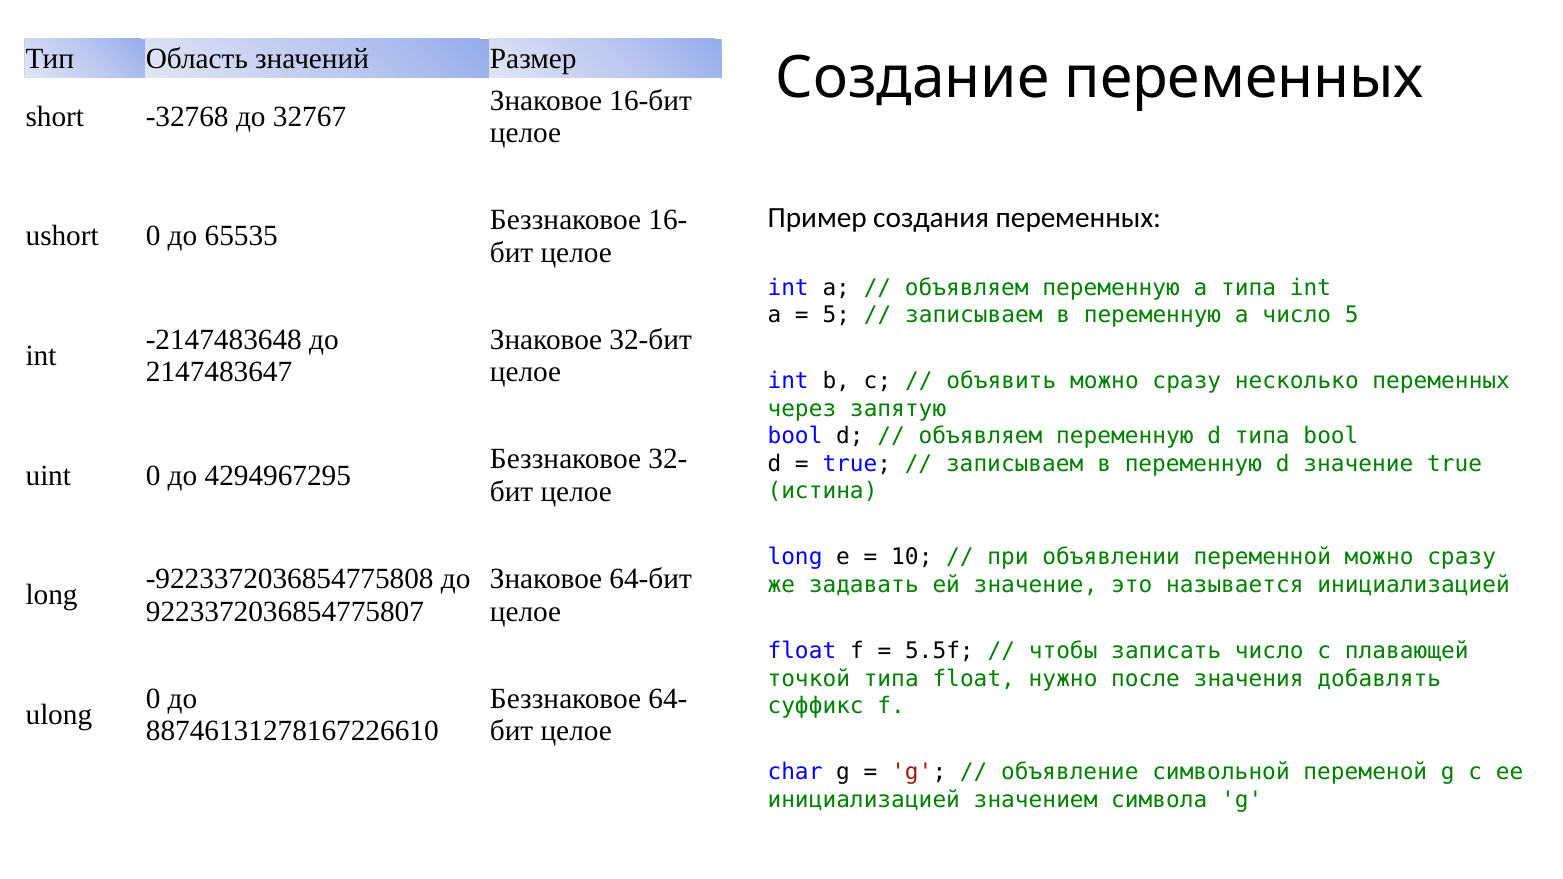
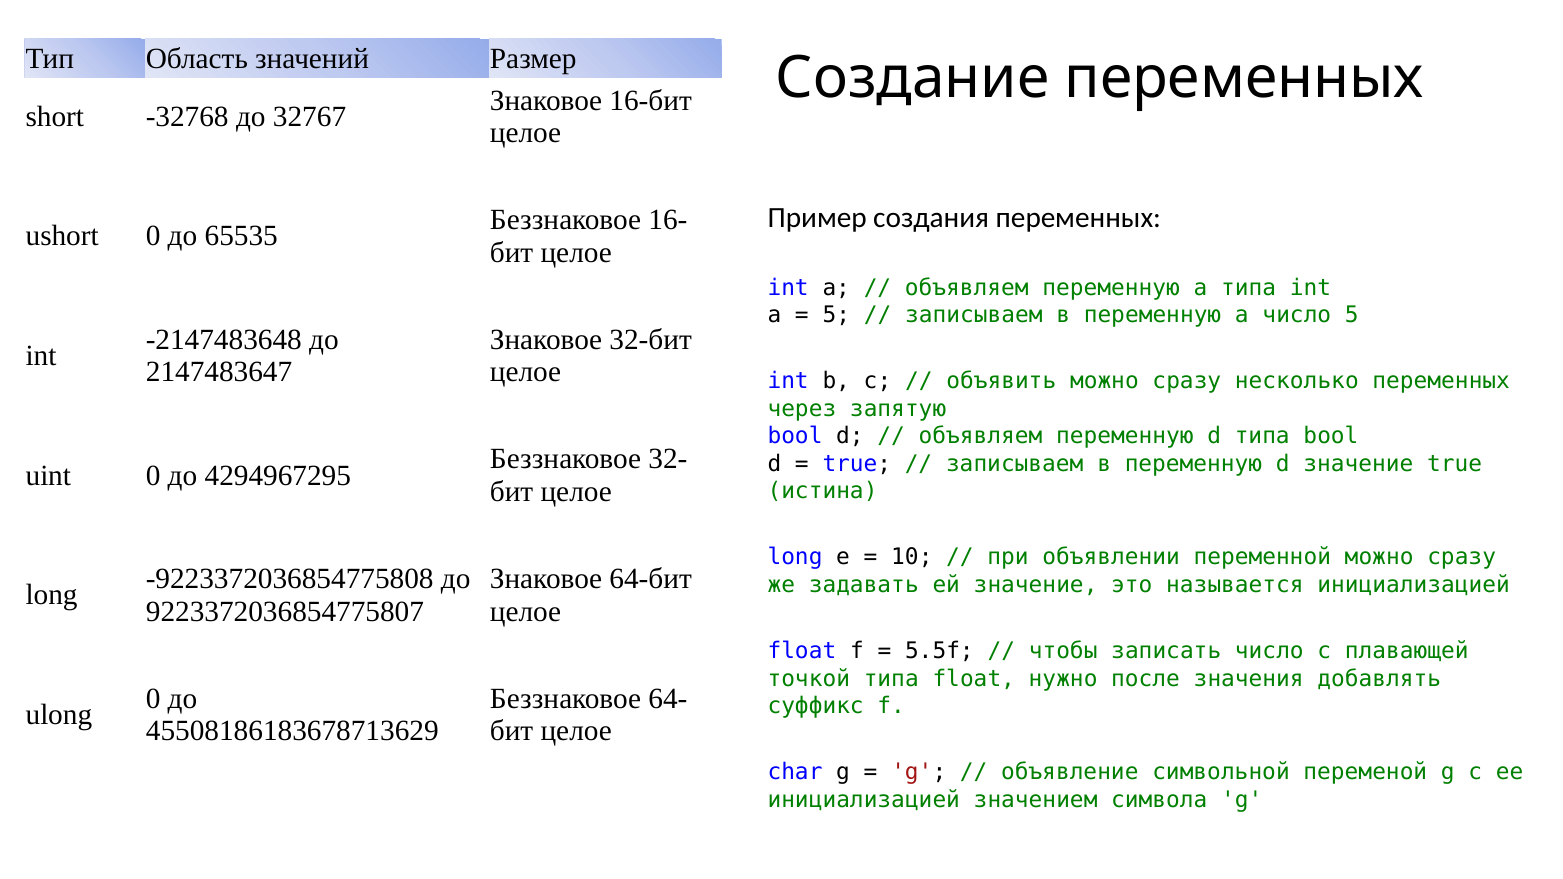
88746131278167226610: 88746131278167226610 -> 45508186183678713629 (292, 731)
